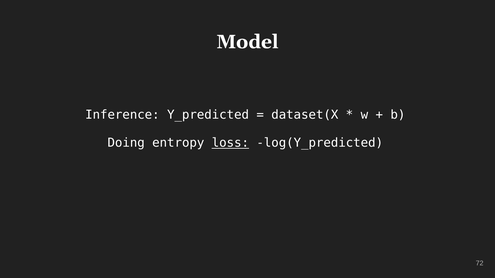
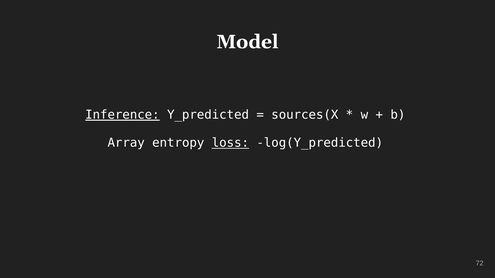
Inference underline: none -> present (122, 115)
dataset(X: dataset(X -> sources(X (305, 115)
Doing: Doing -> Array (126, 143)
